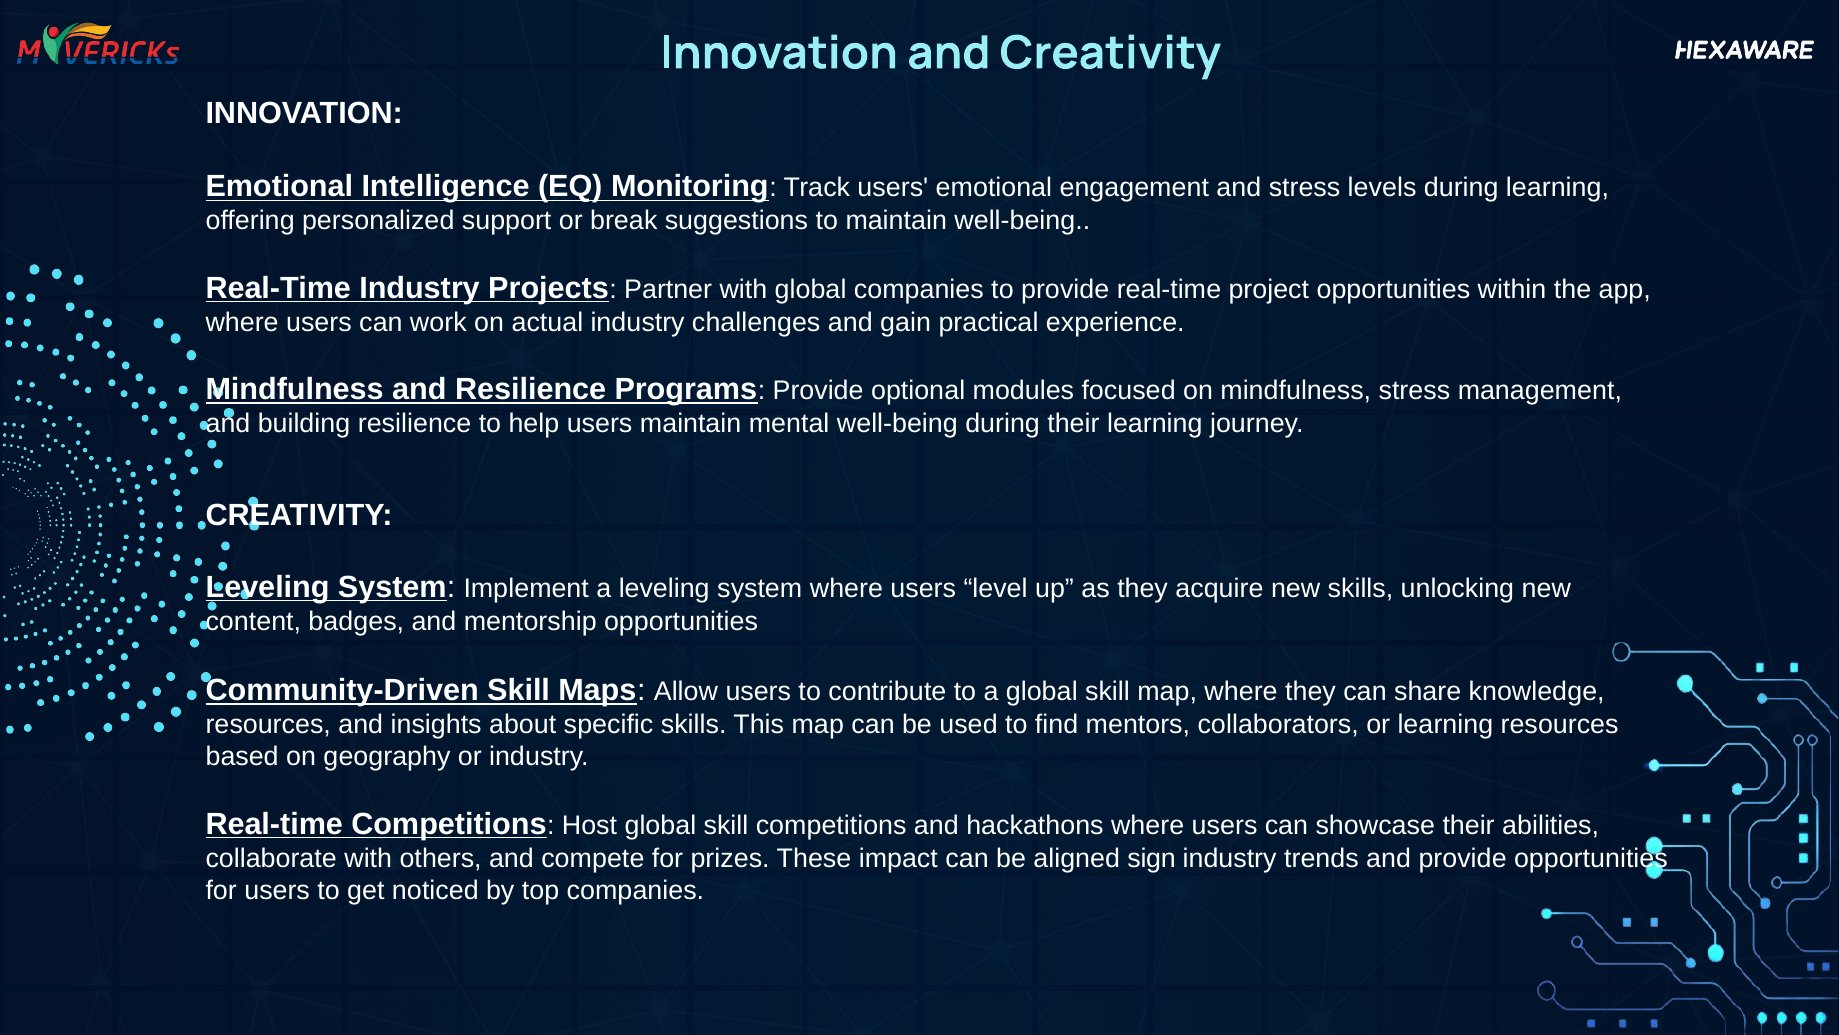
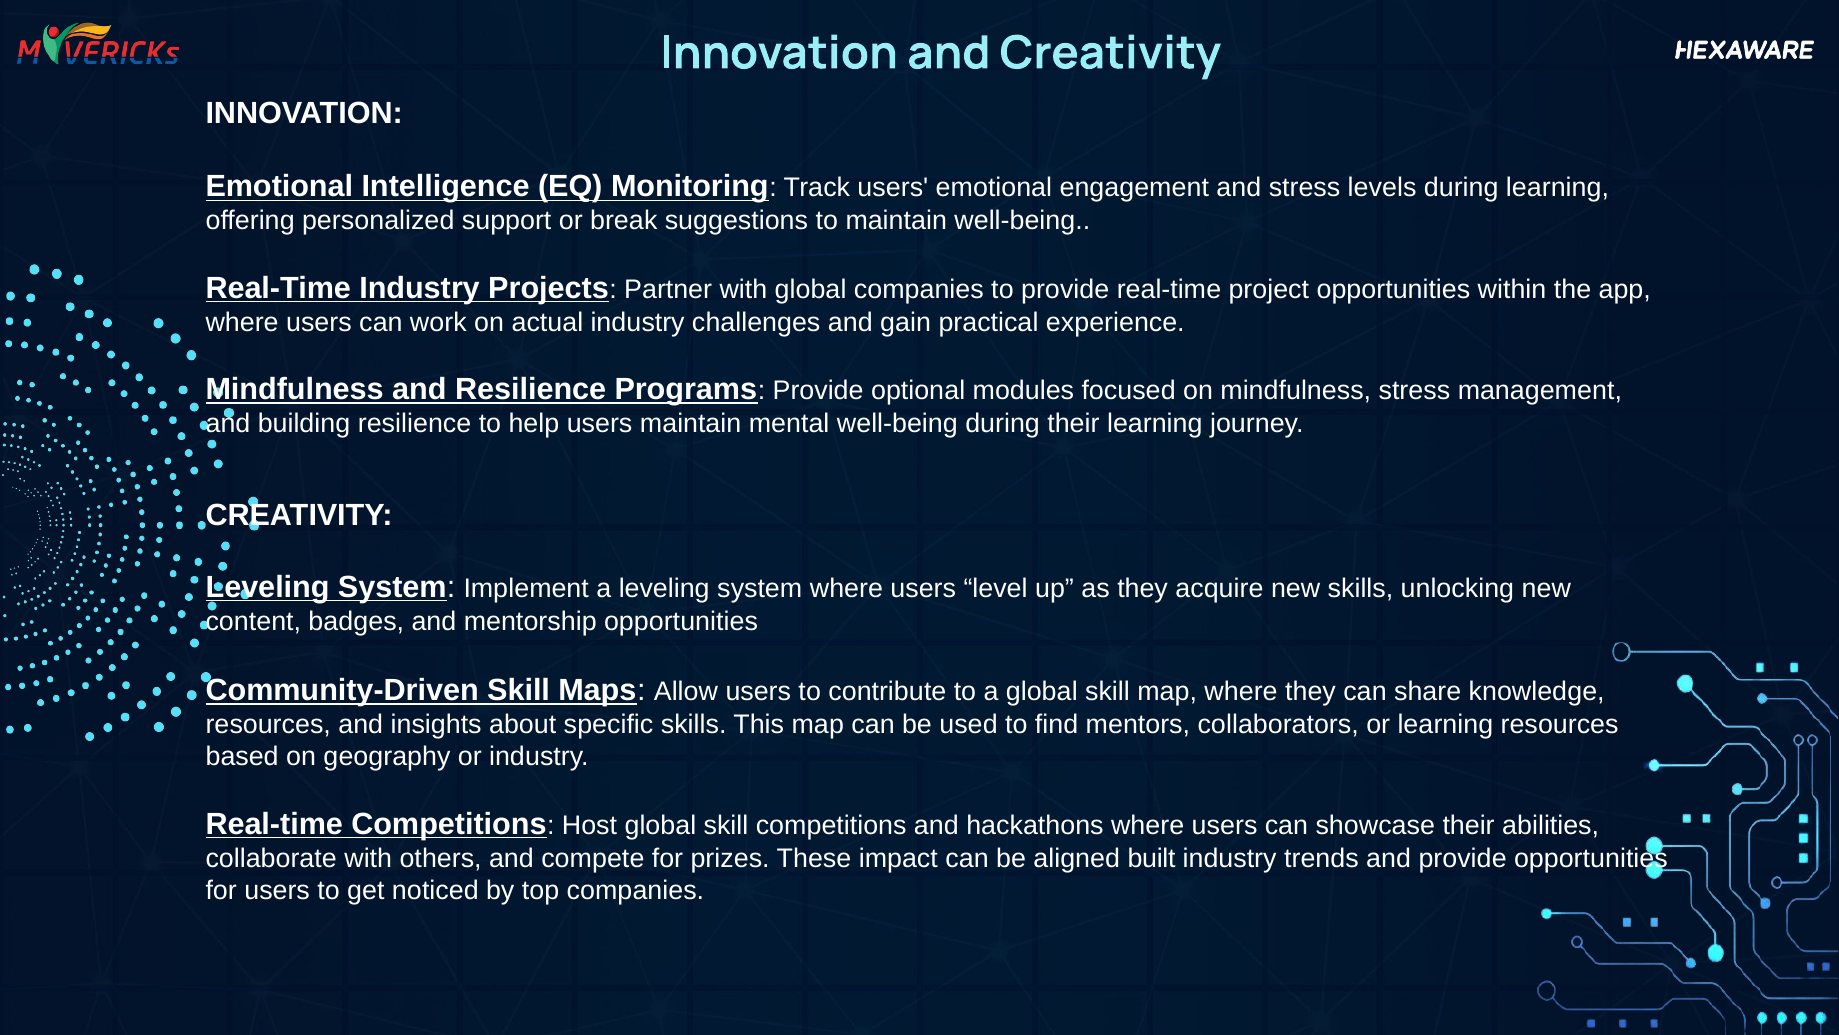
sign: sign -> built (1152, 858)
